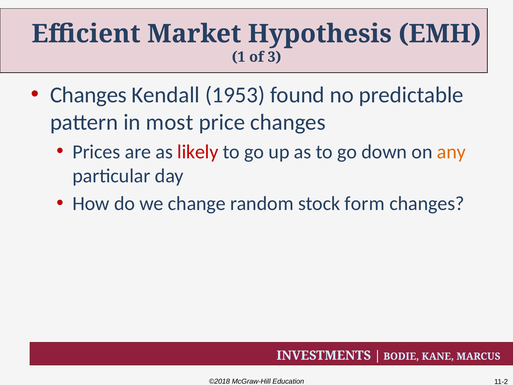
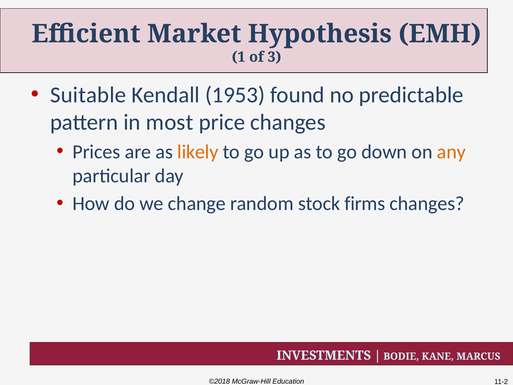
Changes: Changes -> Suitable (88, 95)
likely colour: red -> orange (198, 152)
form: form -> firms (365, 204)
